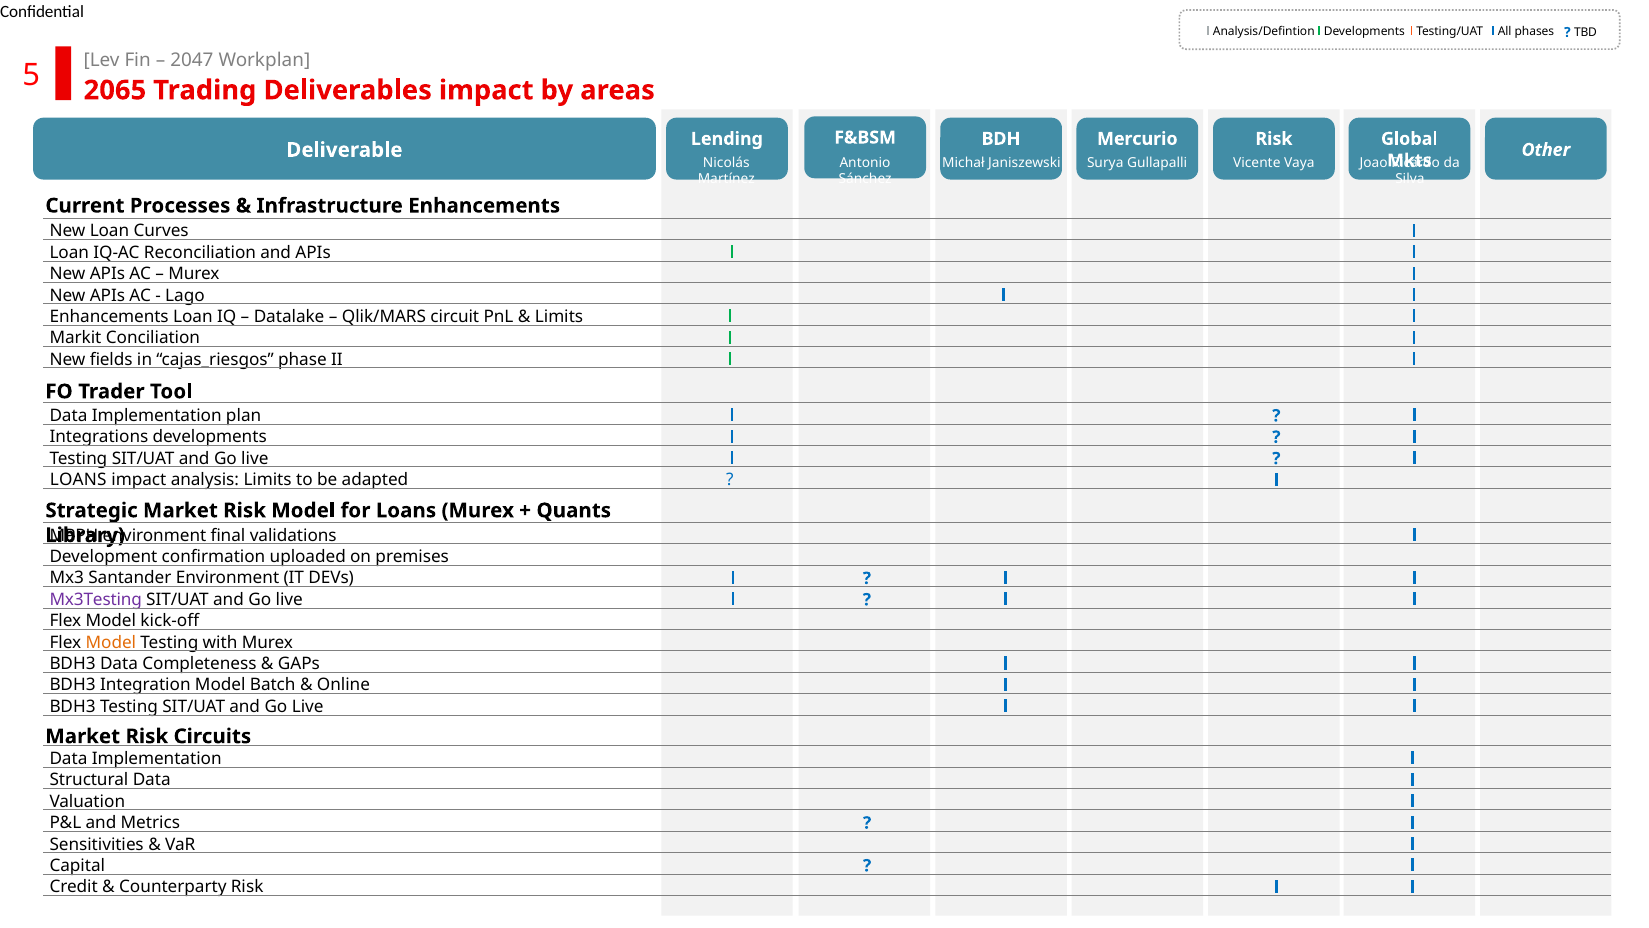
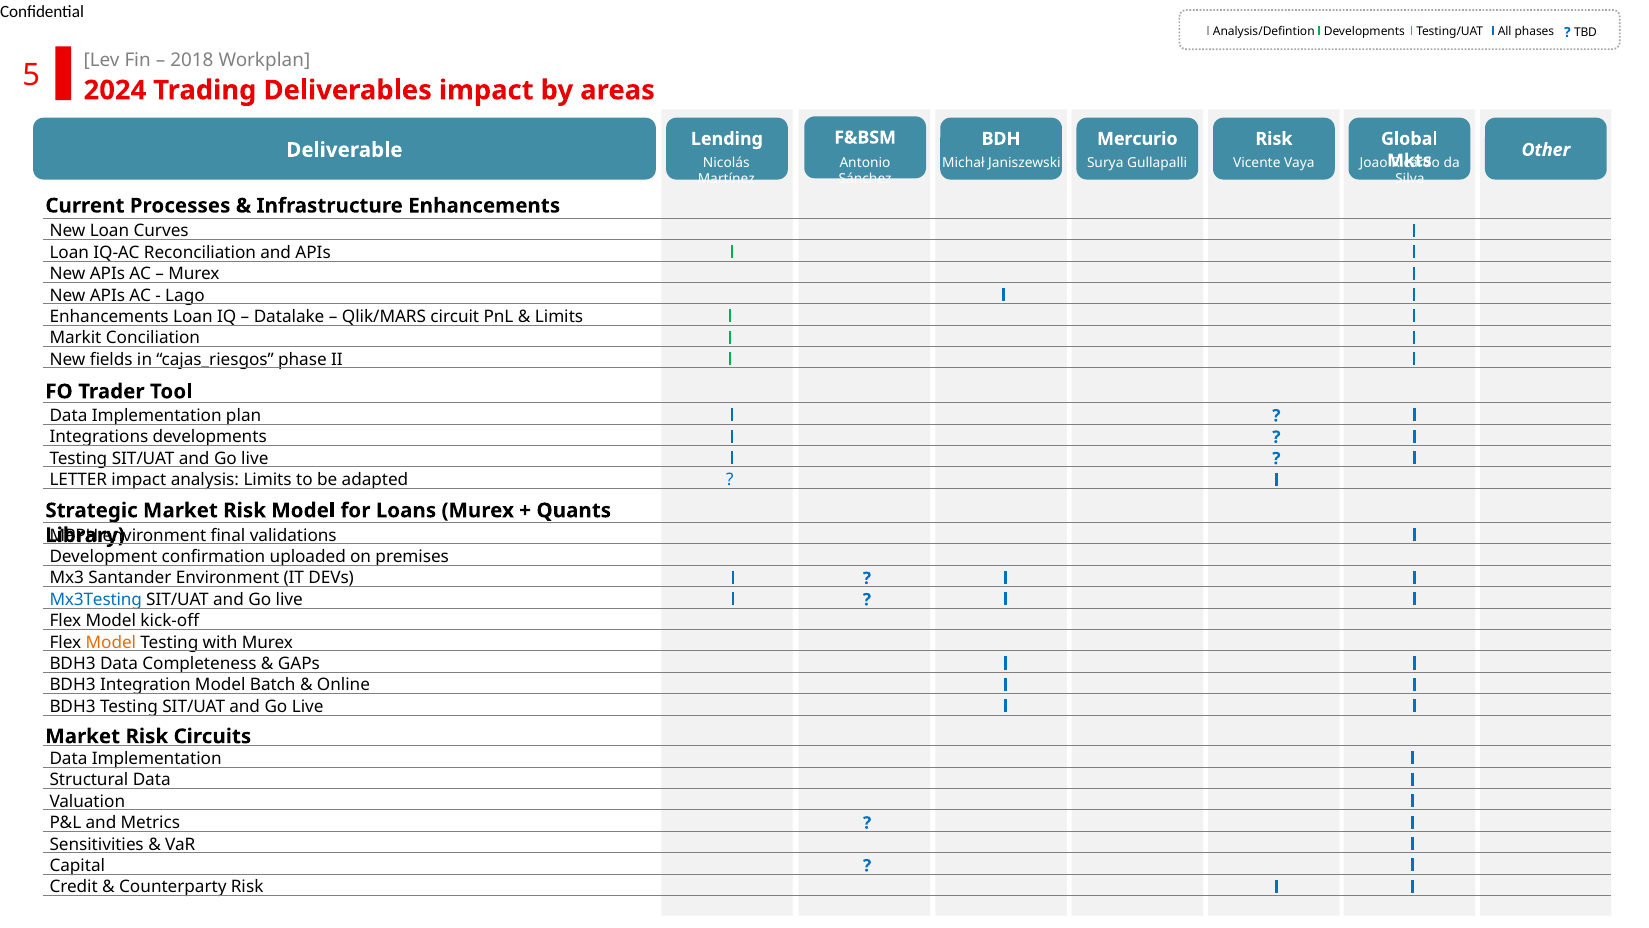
2047: 2047 -> 2018 (192, 61)
2065: 2065 -> 2024 (115, 90)
LOANS: LOANS -> LETTER (78, 480)
Mx3Testing colour: purple -> blue (96, 599)
